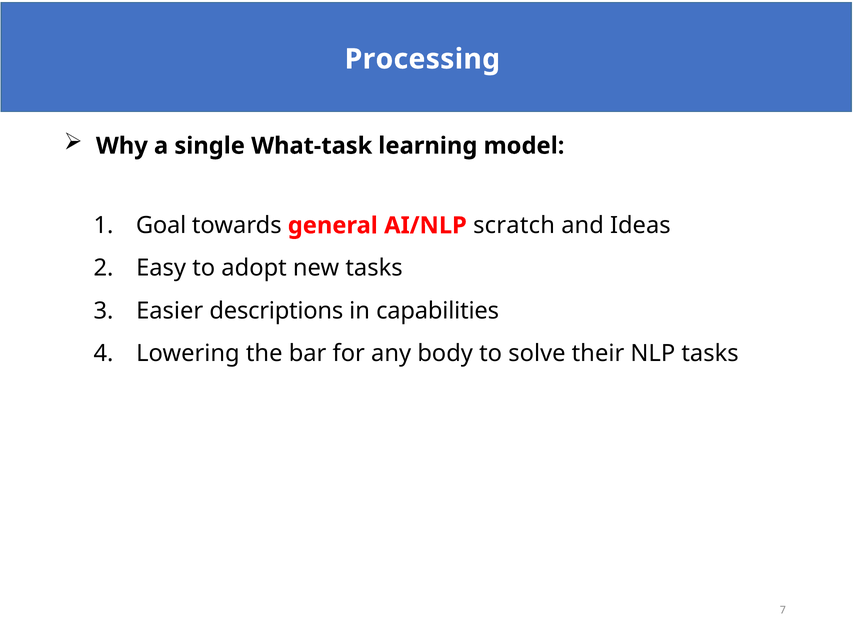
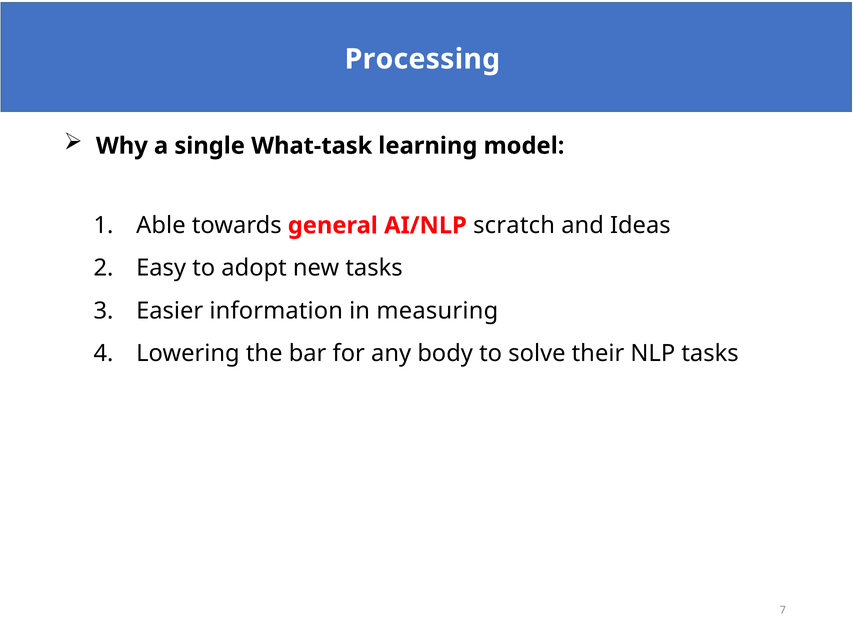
Goal: Goal -> Able (161, 225)
descriptions: descriptions -> information (276, 311)
capabilities: capabilities -> measuring (437, 311)
